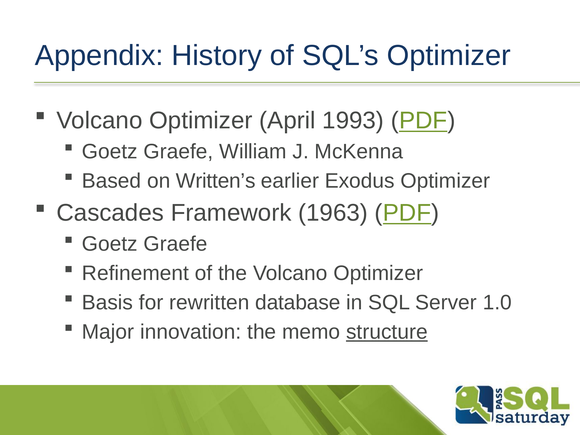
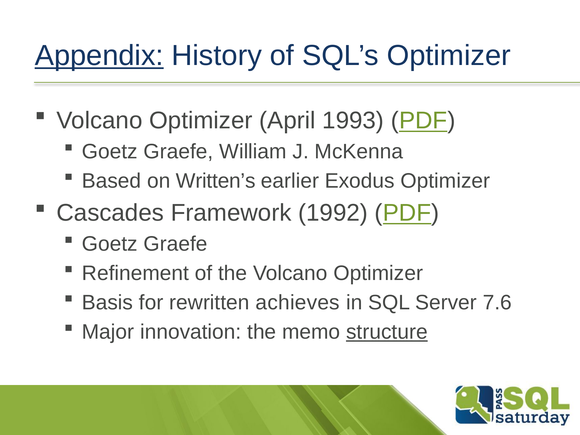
Appendix underline: none -> present (99, 56)
1963: 1963 -> 1992 (333, 213)
database: database -> achieves (298, 303)
1.0: 1.0 -> 7.6 (497, 303)
